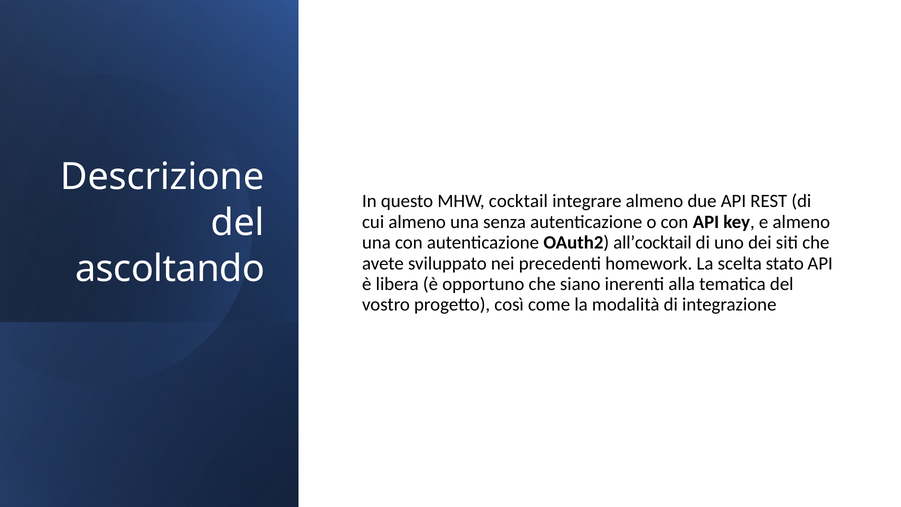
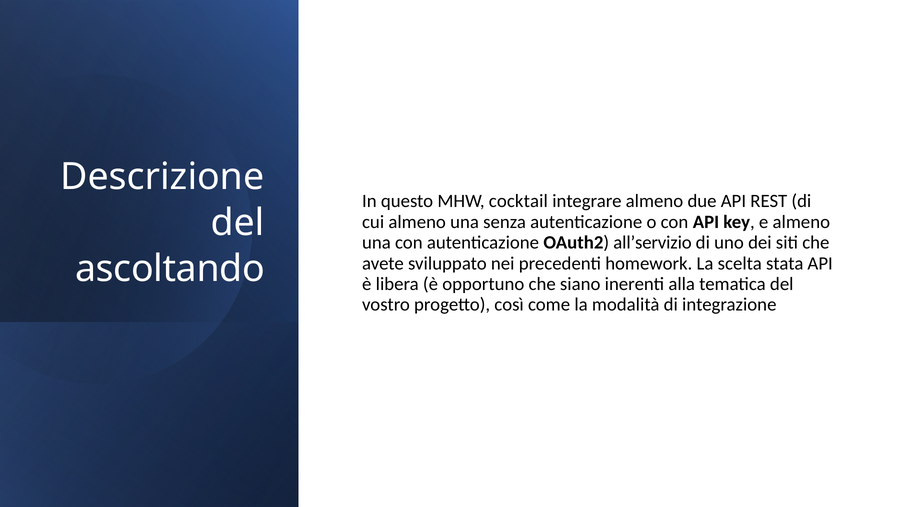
all’cocktail: all’cocktail -> all’servizio (653, 243)
stato: stato -> stata (785, 263)
